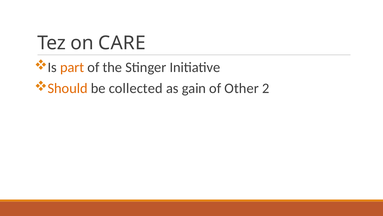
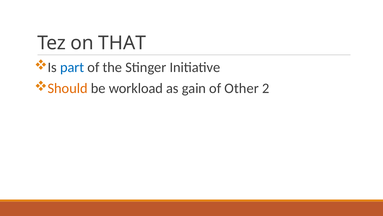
CARE: CARE -> THAT (122, 43)
part colour: orange -> blue (72, 67)
collected: collected -> workload (136, 88)
